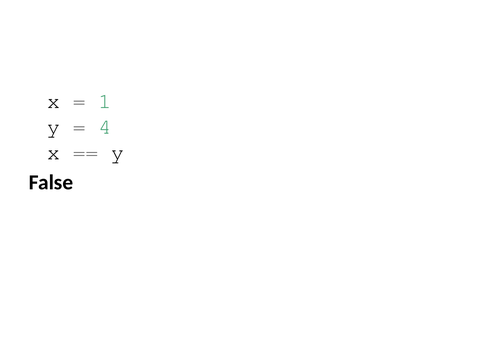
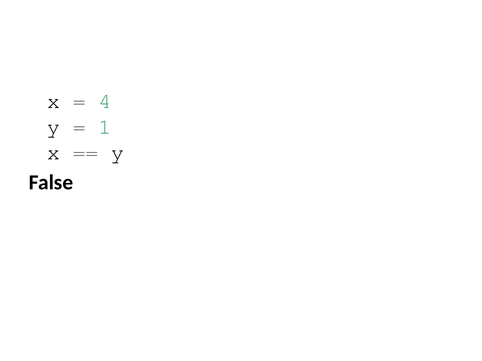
1: 1 -> 4 (105, 101)
4: 4 -> 1 (105, 127)
